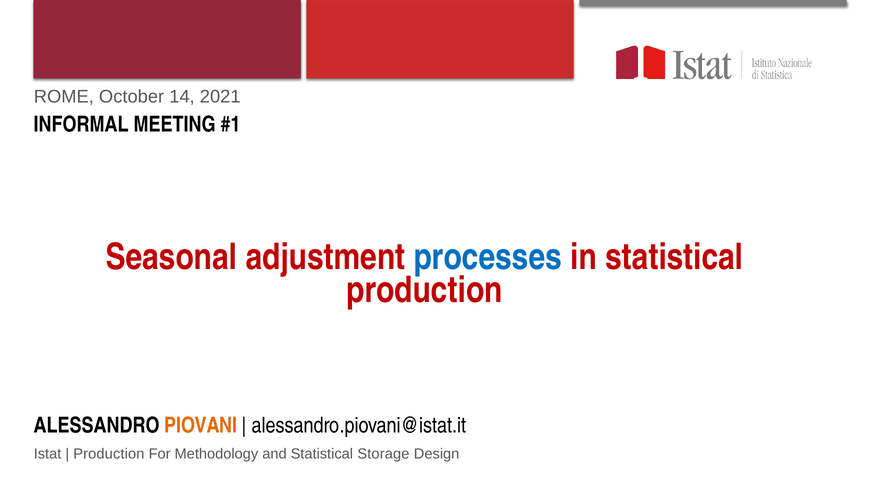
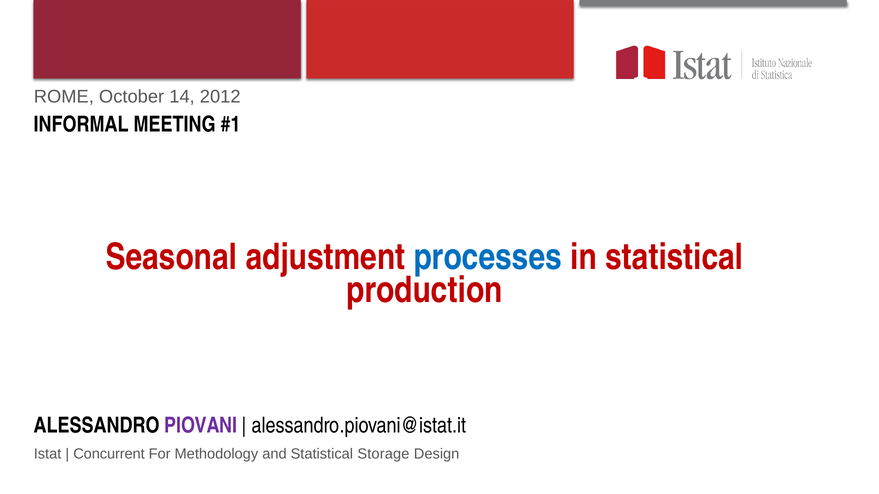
2021: 2021 -> 2012 (220, 97)
PIOVANI colour: orange -> purple (201, 426)
Production: Production -> Concurrent (109, 454)
